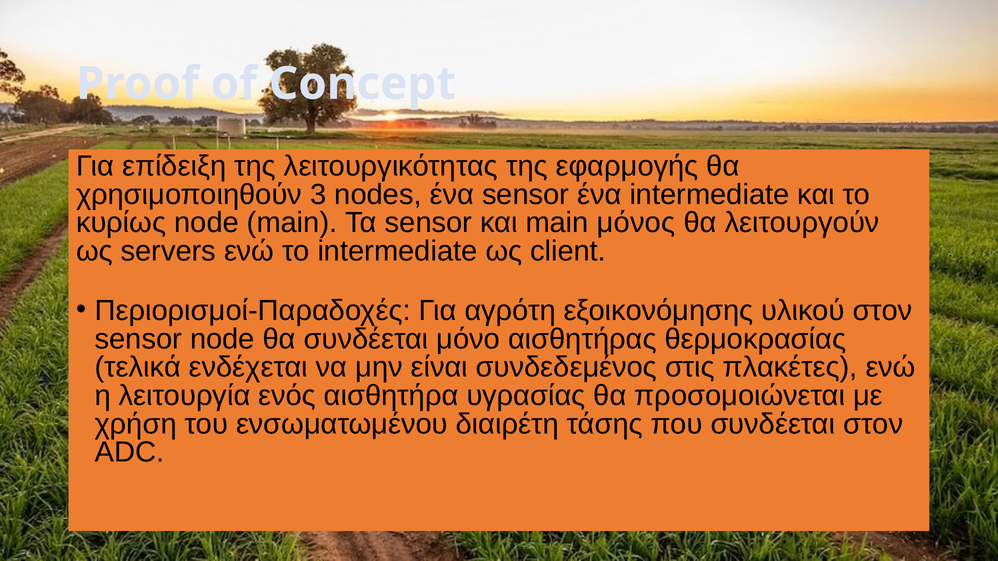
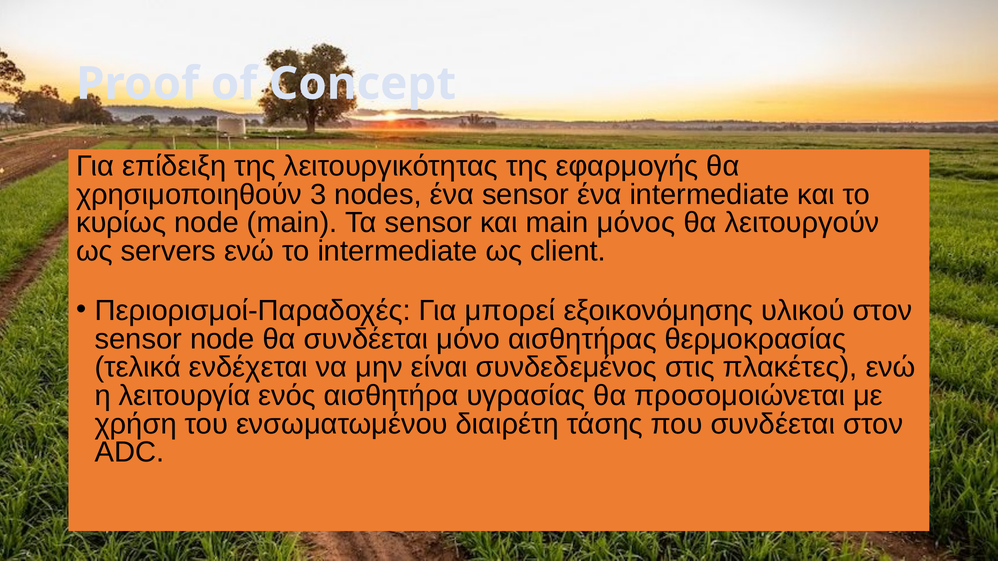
αγρότη: αγρότη -> μπορεί (510, 311)
